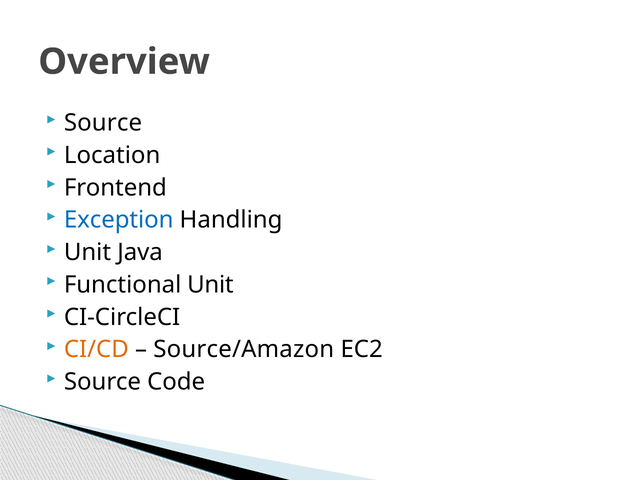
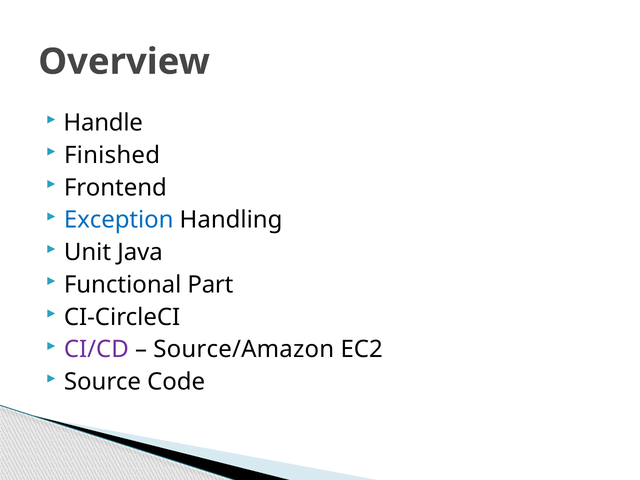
Source: Source -> Handle (103, 123)
Location: Location -> Finished (112, 155)
Functional Unit: Unit -> Part (210, 285)
CI/CD colour: orange -> purple (96, 350)
